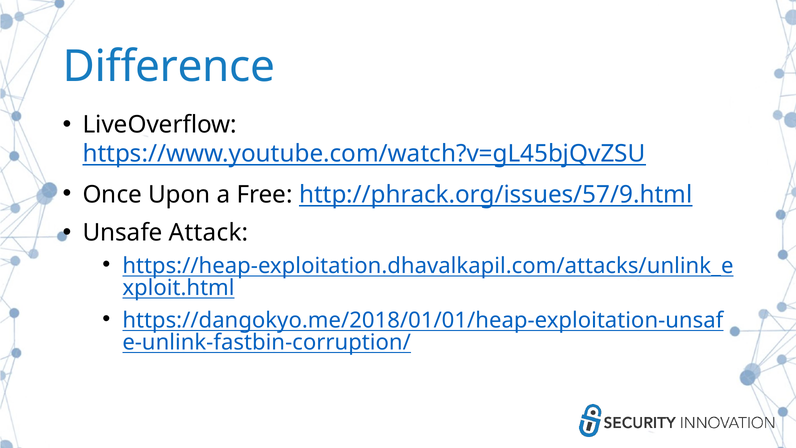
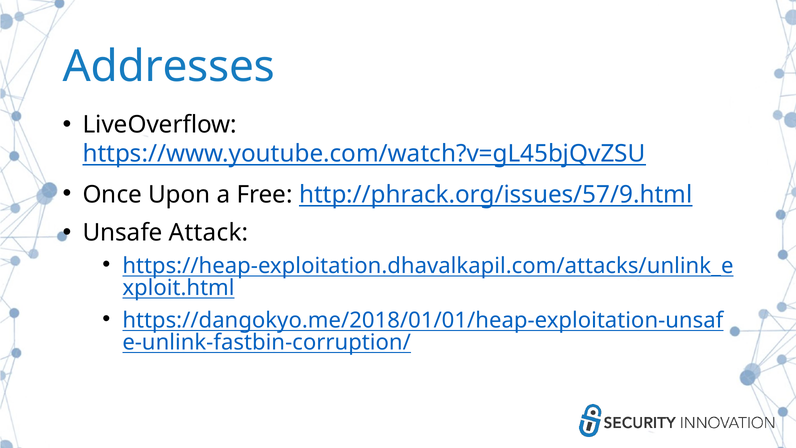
Difference: Difference -> Addresses (169, 67)
